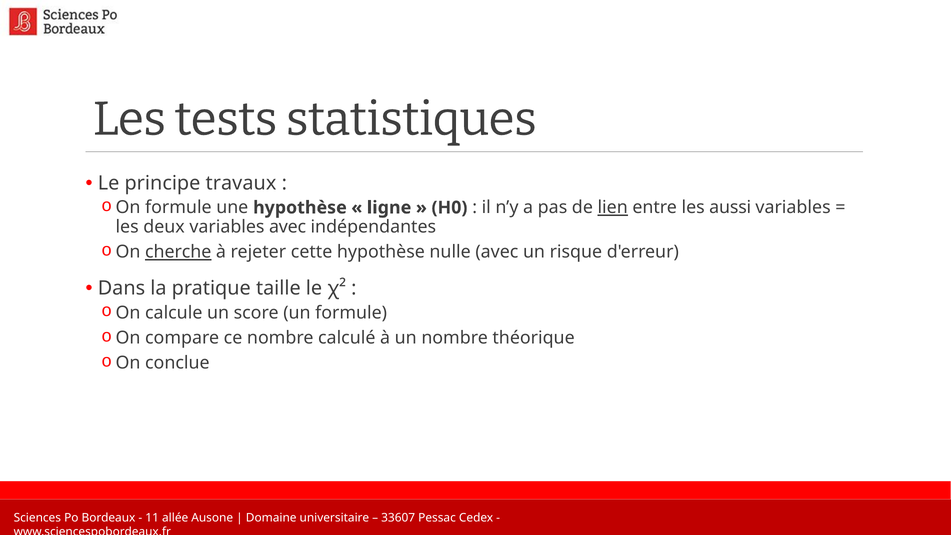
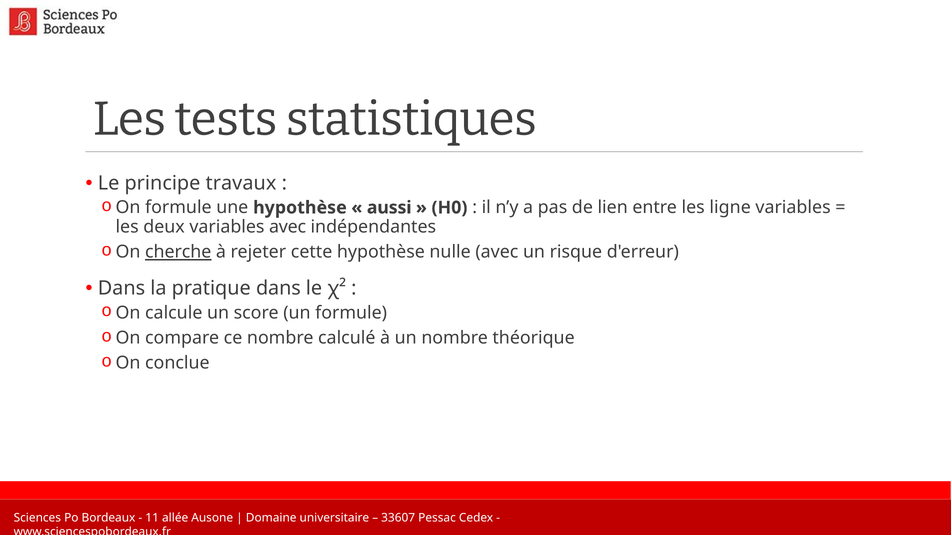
ligne: ligne -> aussi (389, 208)
lien underline: present -> none (613, 208)
aussi: aussi -> ligne (730, 208)
pratique taille: taille -> dans (278, 288)
